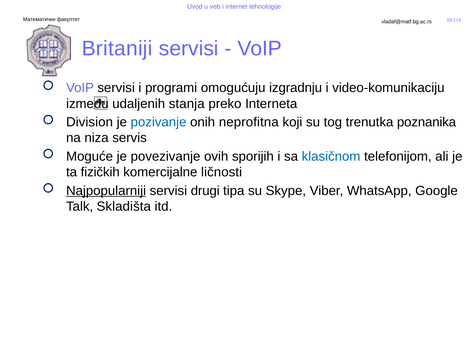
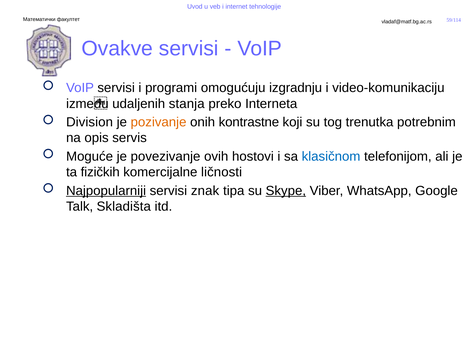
Britaniji: Britaniji -> Ovakve (117, 48)
pozivanje colour: blue -> orange (159, 122)
neprofitna: neprofitna -> kontrastne (249, 122)
poznanika: poznanika -> potrebnim (426, 122)
niza: niza -> opis (97, 138)
sporijih: sporijih -> hostovi (253, 157)
drugi: drugi -> znak (205, 191)
Skype underline: none -> present (286, 191)
